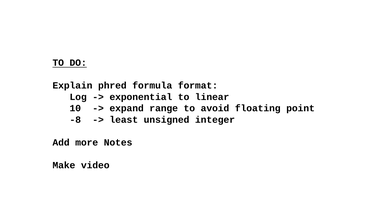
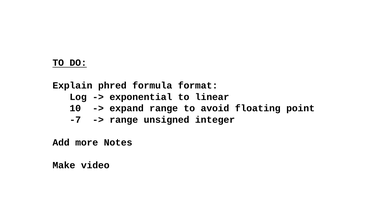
-8: -8 -> -7 (75, 120)
least: least -> range (124, 120)
